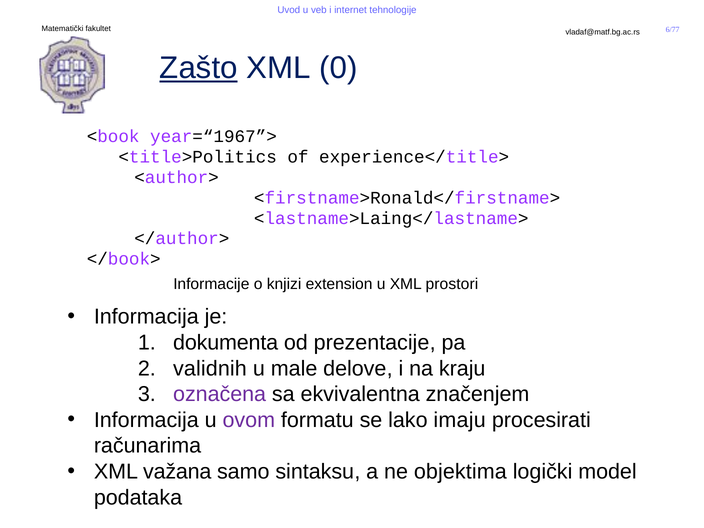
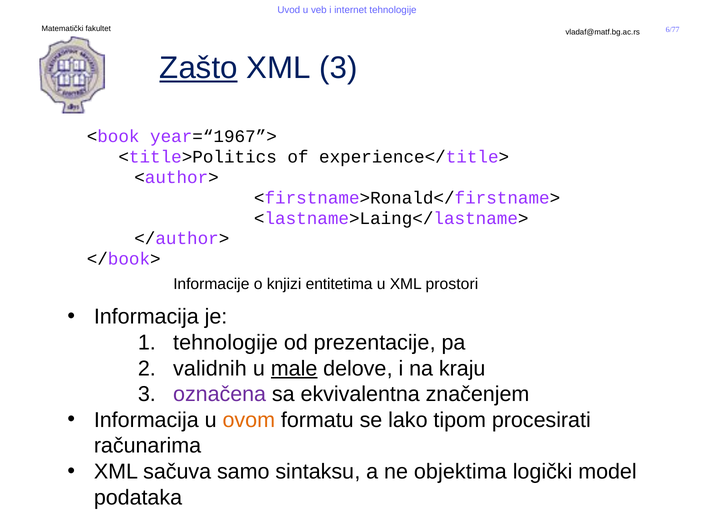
XML 0: 0 -> 3 (338, 68)
extension: extension -> entitetima (339, 284)
dokumenta: dokumenta -> tehnologije (225, 343)
male underline: none -> present (294, 368)
ovom colour: purple -> orange (249, 420)
imaju: imaju -> tipom (460, 420)
važana: važana -> sačuva (177, 472)
